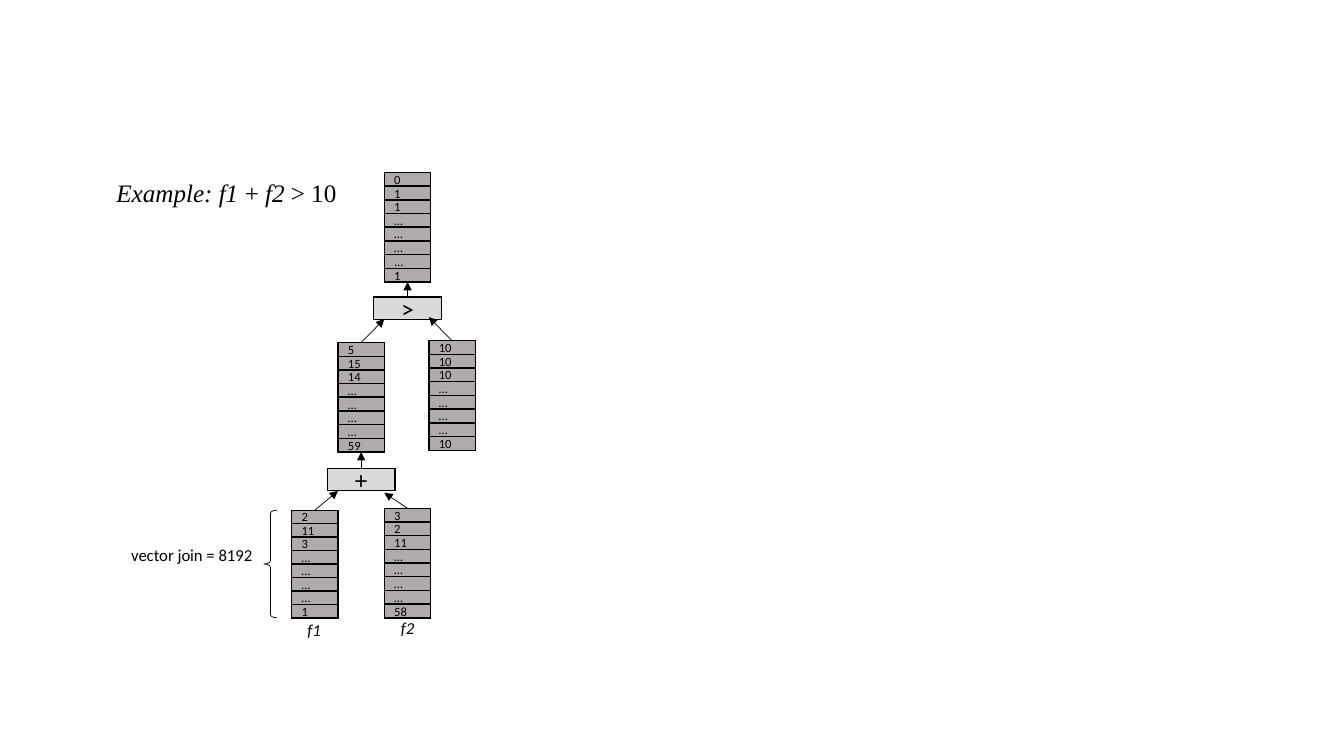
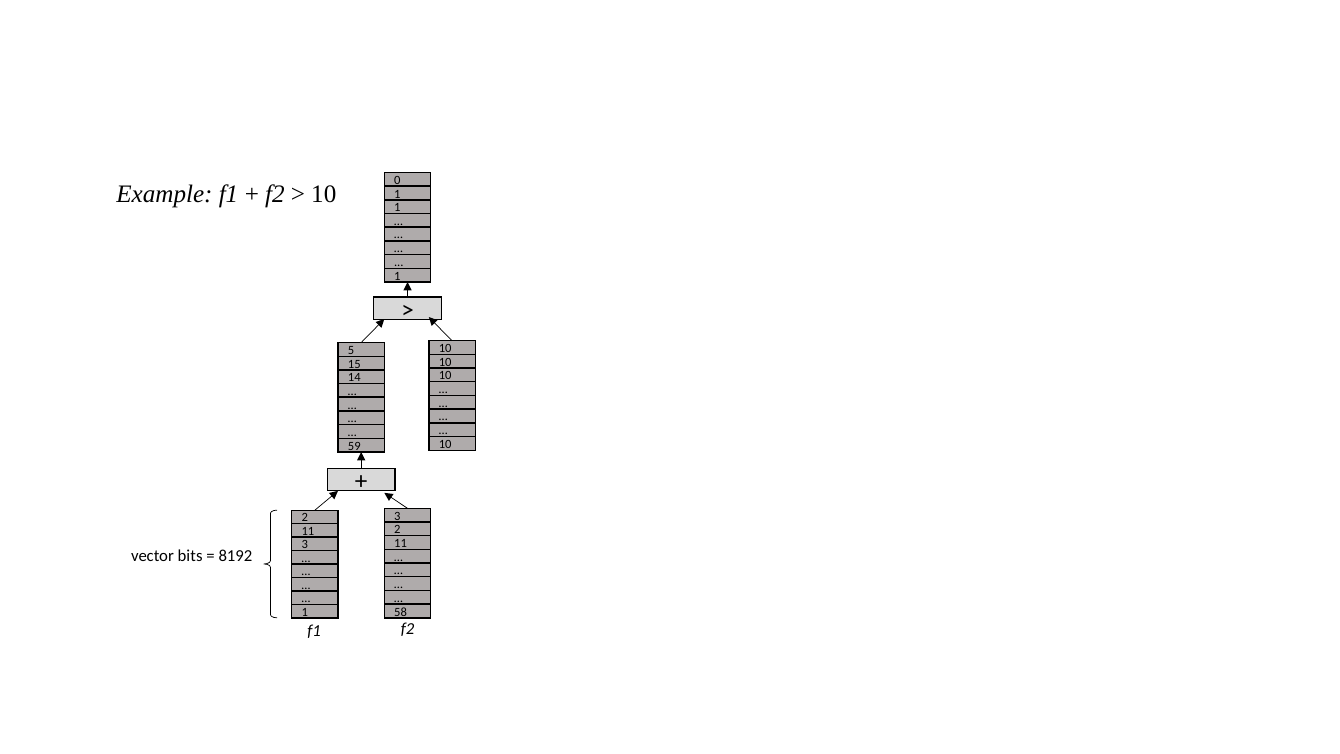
join: join -> bits (190, 556)
